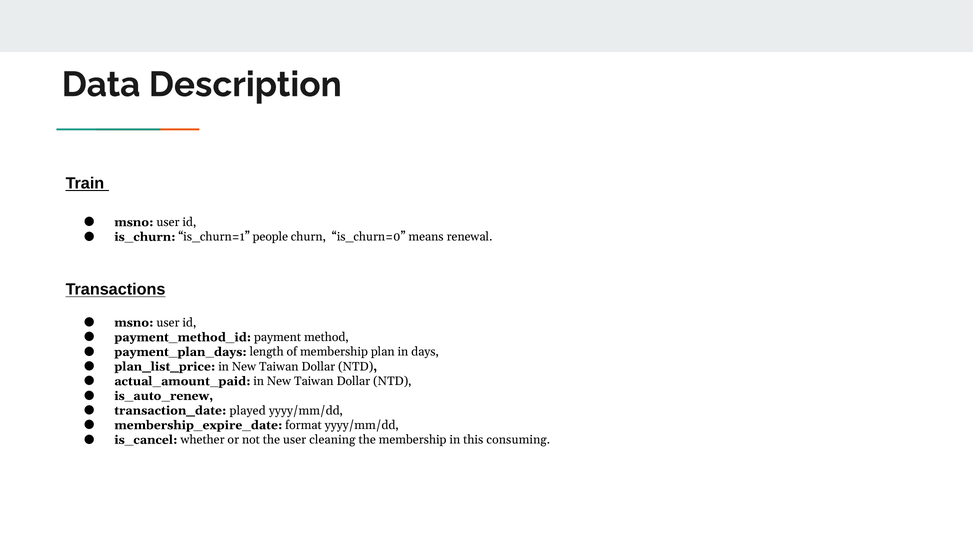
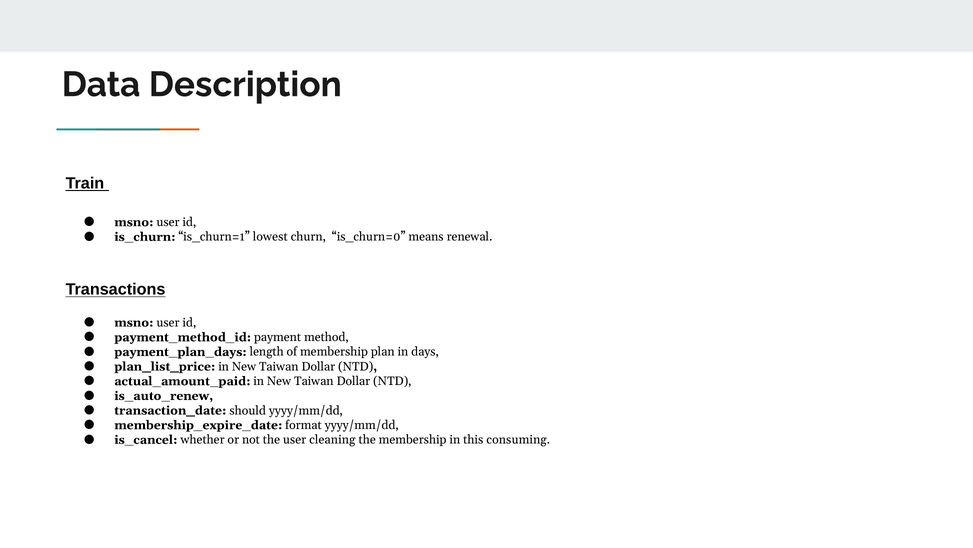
people: people -> lowest (270, 237)
played: played -> should (248, 410)
